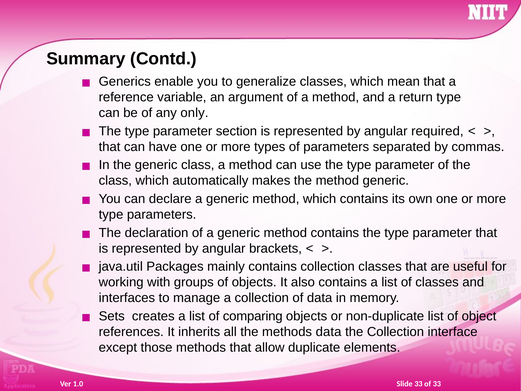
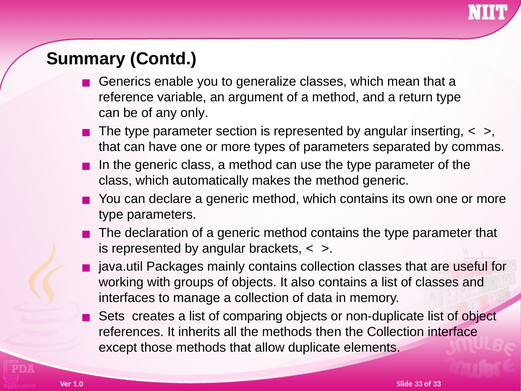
required: required -> inserting (437, 131)
methods data: data -> then (329, 332)
